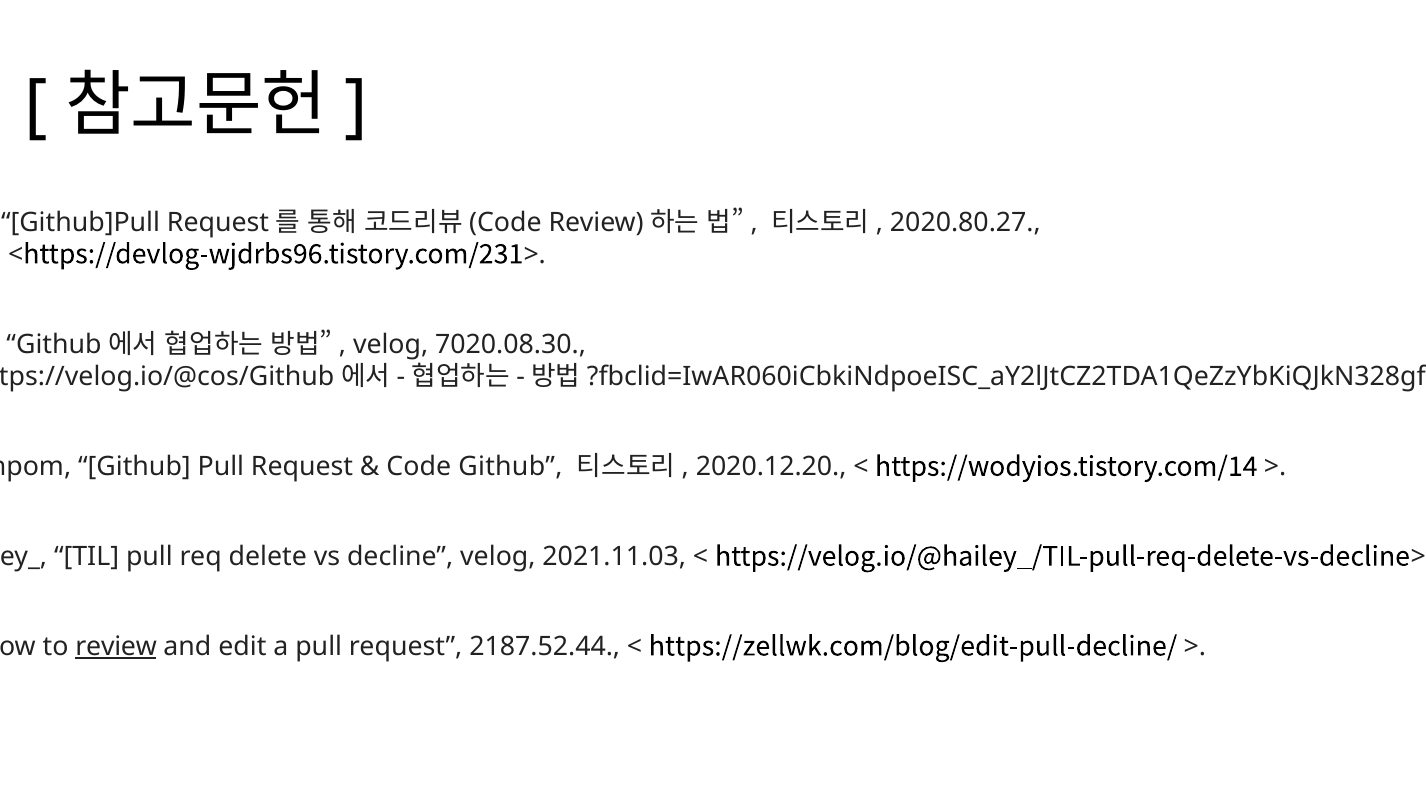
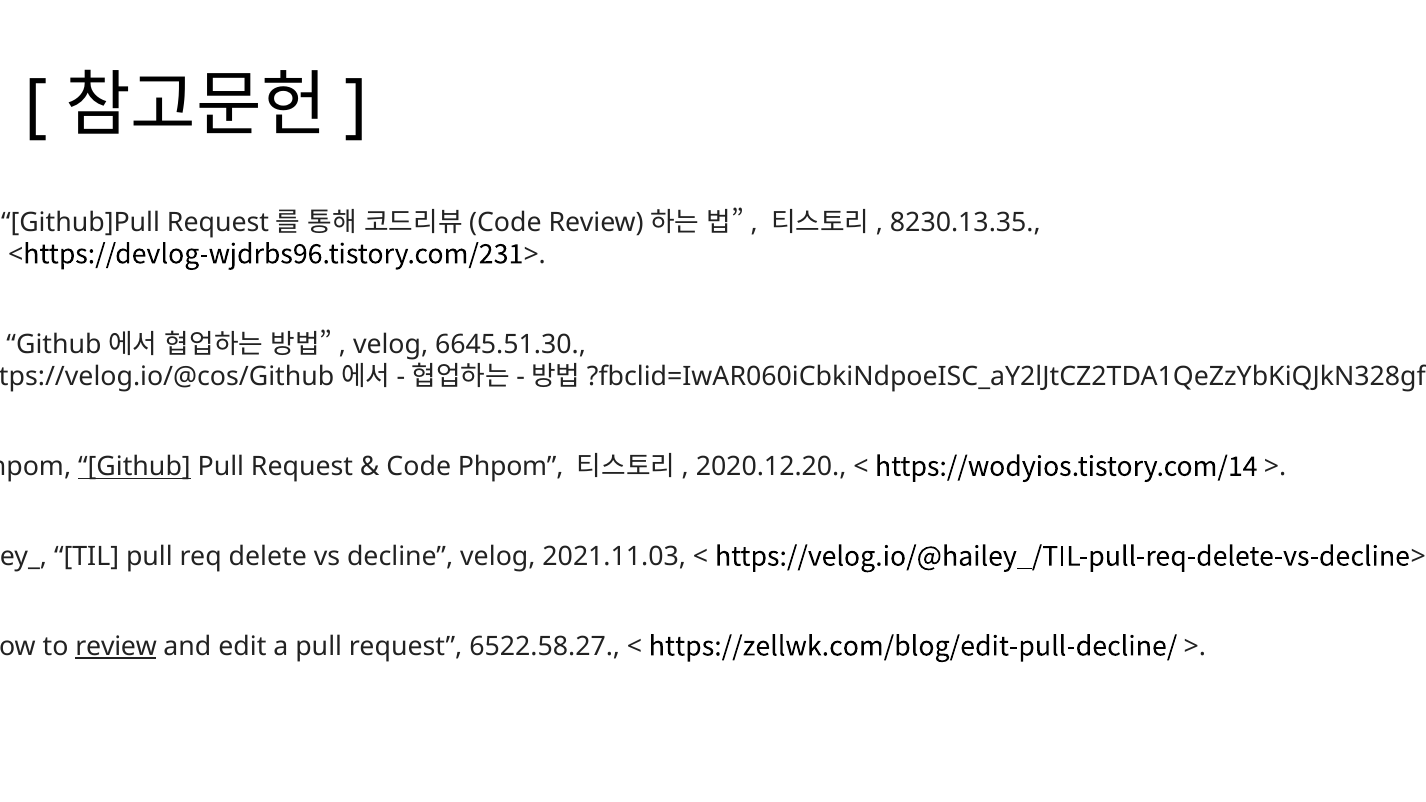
2020.80.27: 2020.80.27 -> 8230.13.35 (965, 222)
7020.08.30: 7020.08.30 -> 6645.51.30 (511, 345)
Github underline: none -> present (134, 467)
Code Github: Github -> Phpom (511, 467)
2187.52.44: 2187.52.44 -> 6522.58.27 (545, 647)
